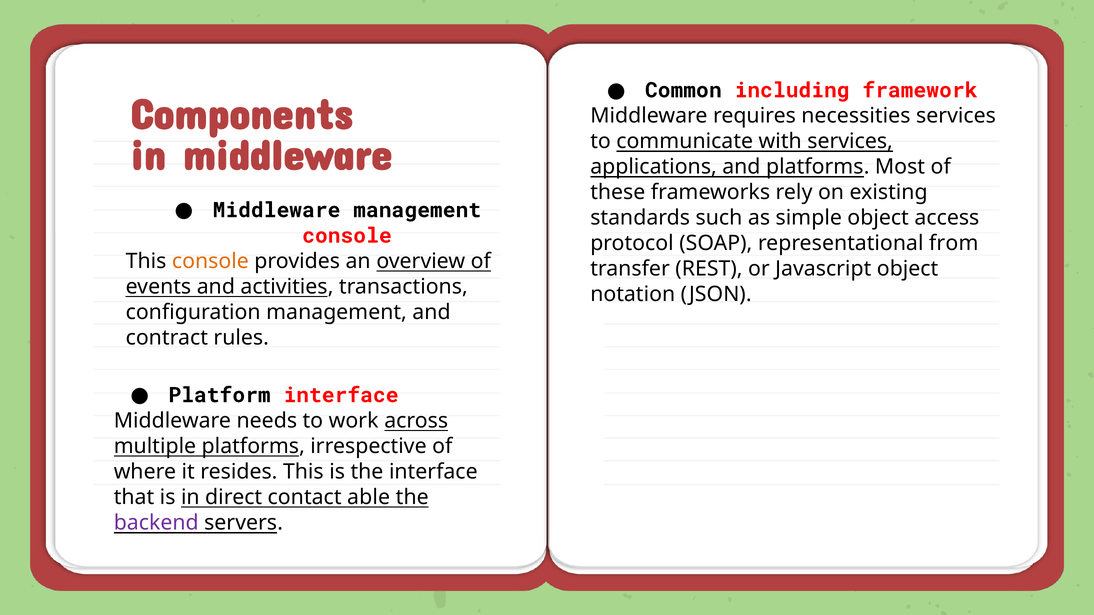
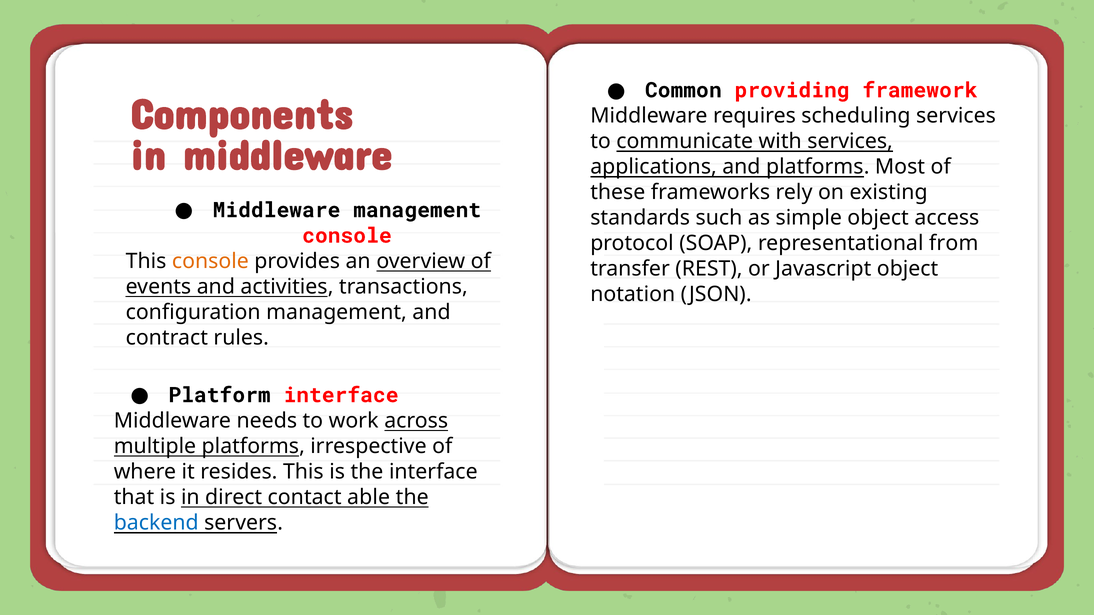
including: including -> providing (792, 90)
necessities: necessities -> scheduling (856, 116)
backend colour: purple -> blue (156, 523)
